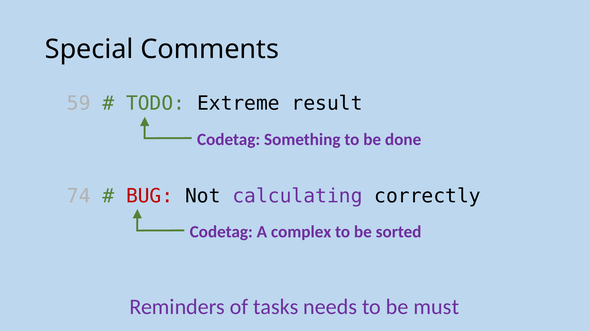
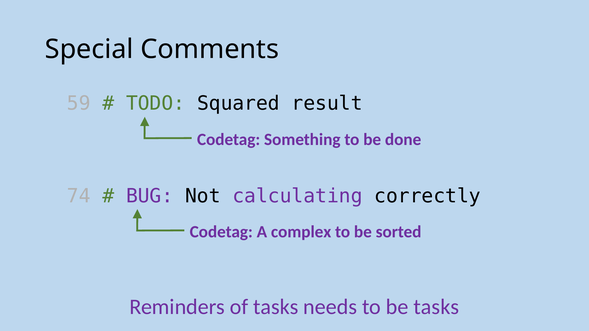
Extreme: Extreme -> Squared (238, 104)
BUG colour: red -> purple (150, 196)
be must: must -> tasks (436, 307)
